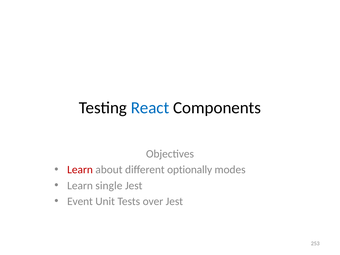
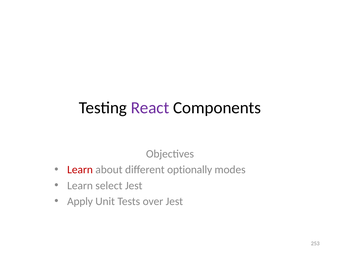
React colour: blue -> purple (150, 108)
single: single -> select (109, 186)
Event: Event -> Apply (80, 201)
